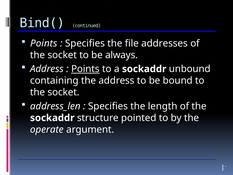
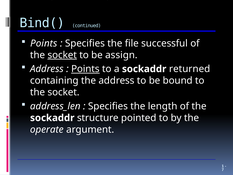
addresses: addresses -> successful (165, 43)
socket underline: none -> present (62, 55)
always: always -> assign (121, 55)
unbound: unbound -> returned (190, 69)
